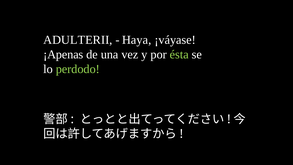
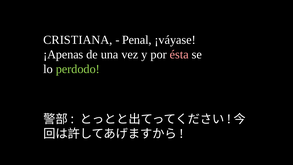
ADULTERII: ADULTERII -> CRISTIANA (78, 40)
Haya: Haya -> Penal (137, 40)
ésta colour: light green -> pink (179, 54)
